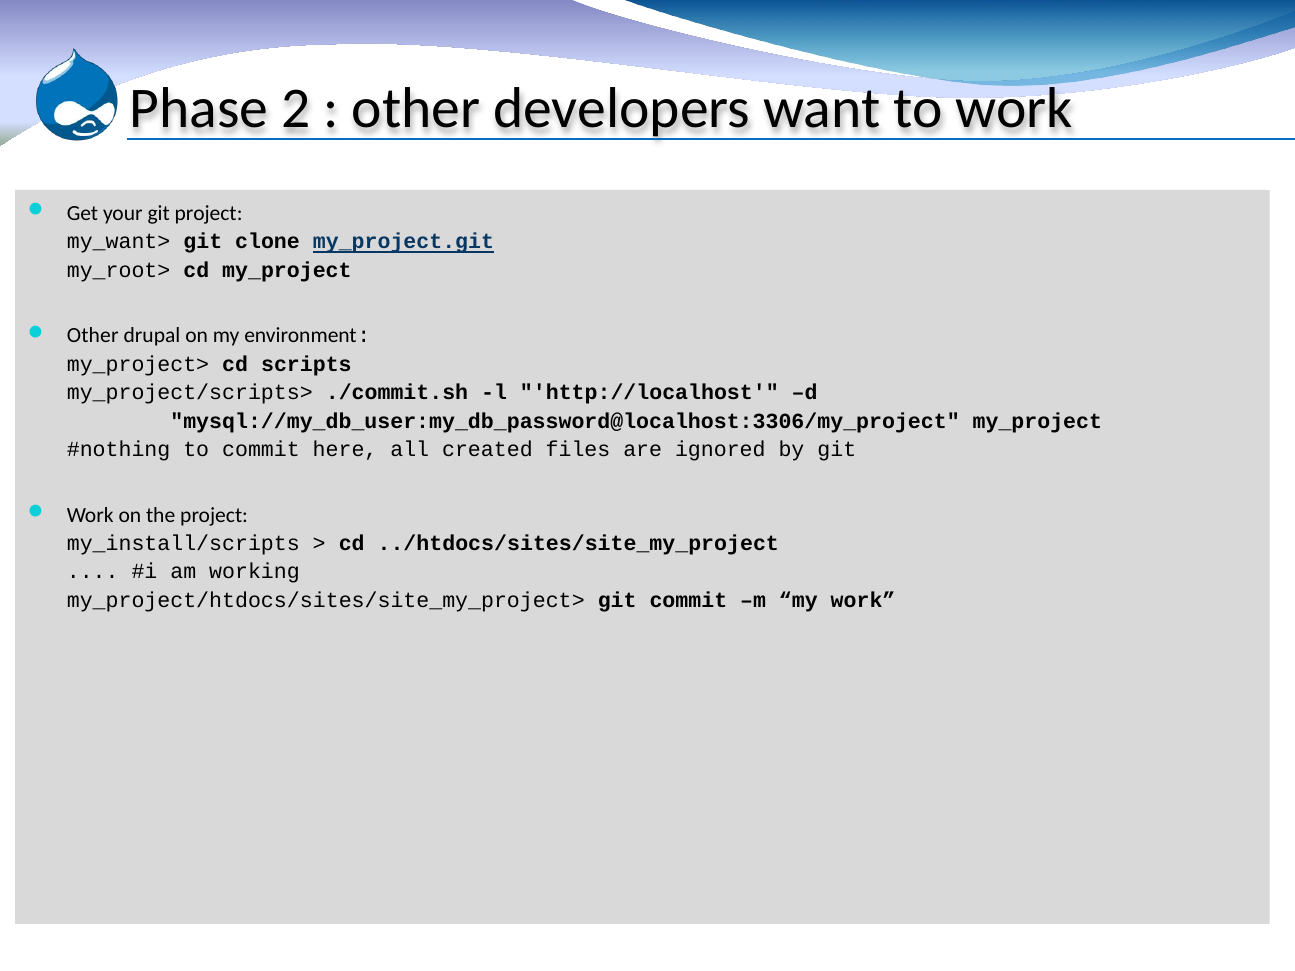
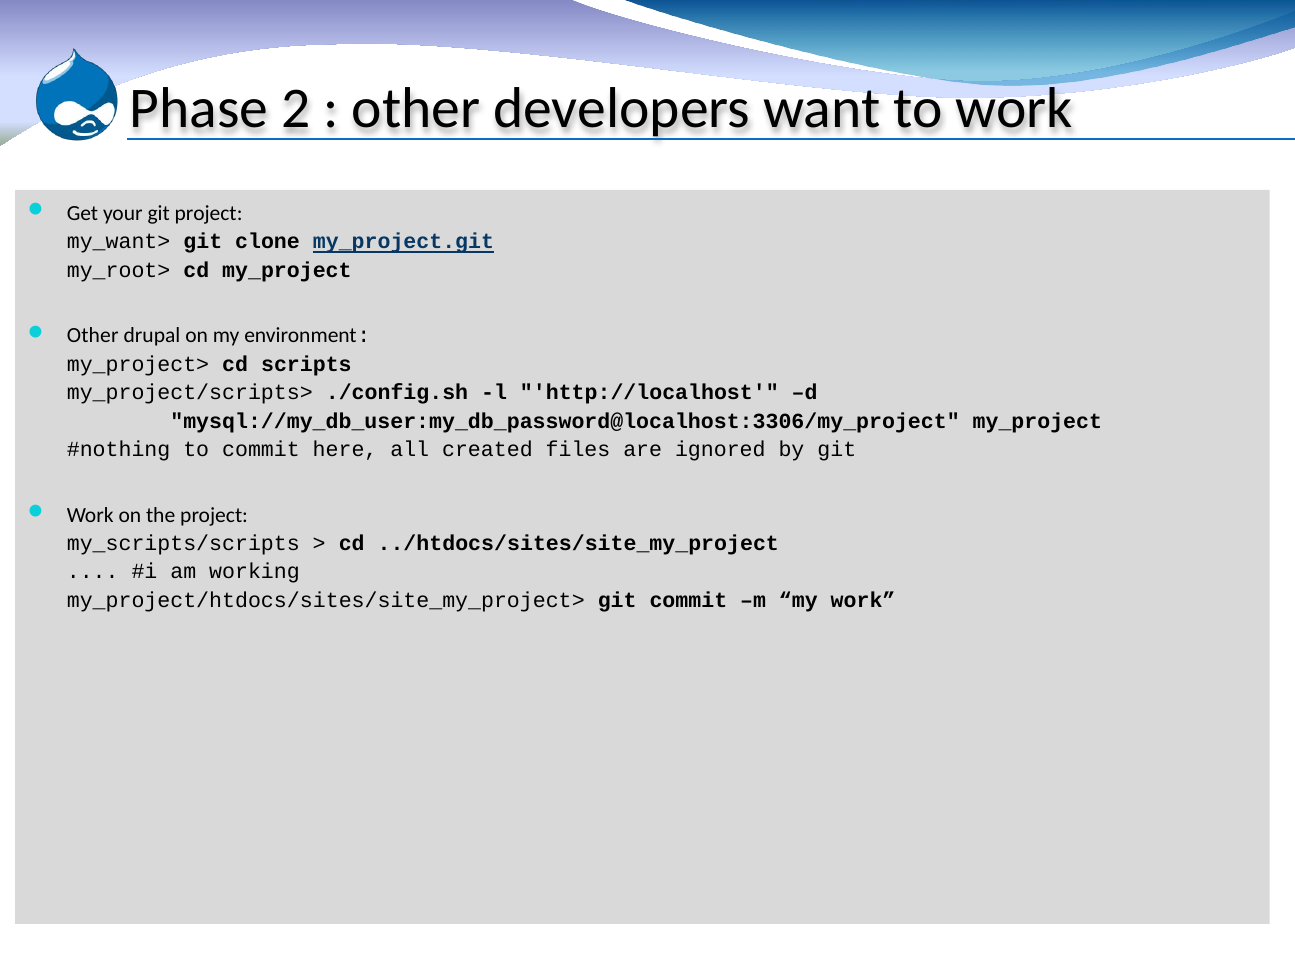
./commit.sh: ./commit.sh -> ./config.sh (397, 393)
my_install/scripts: my_install/scripts -> my_scripts/scripts (183, 544)
